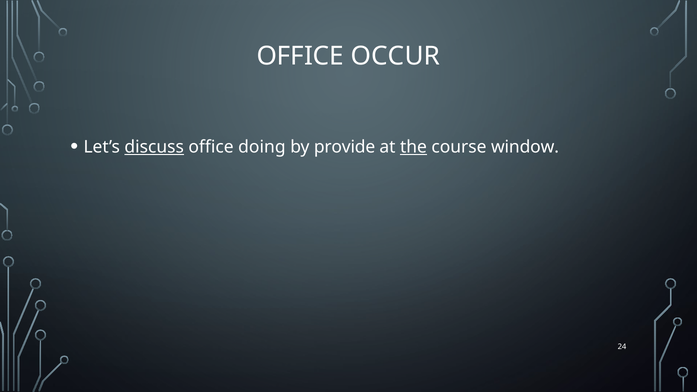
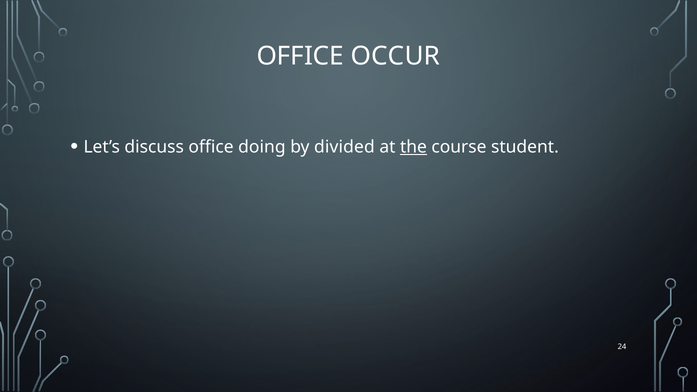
discuss underline: present -> none (154, 147)
provide: provide -> divided (344, 147)
window: window -> student (525, 147)
